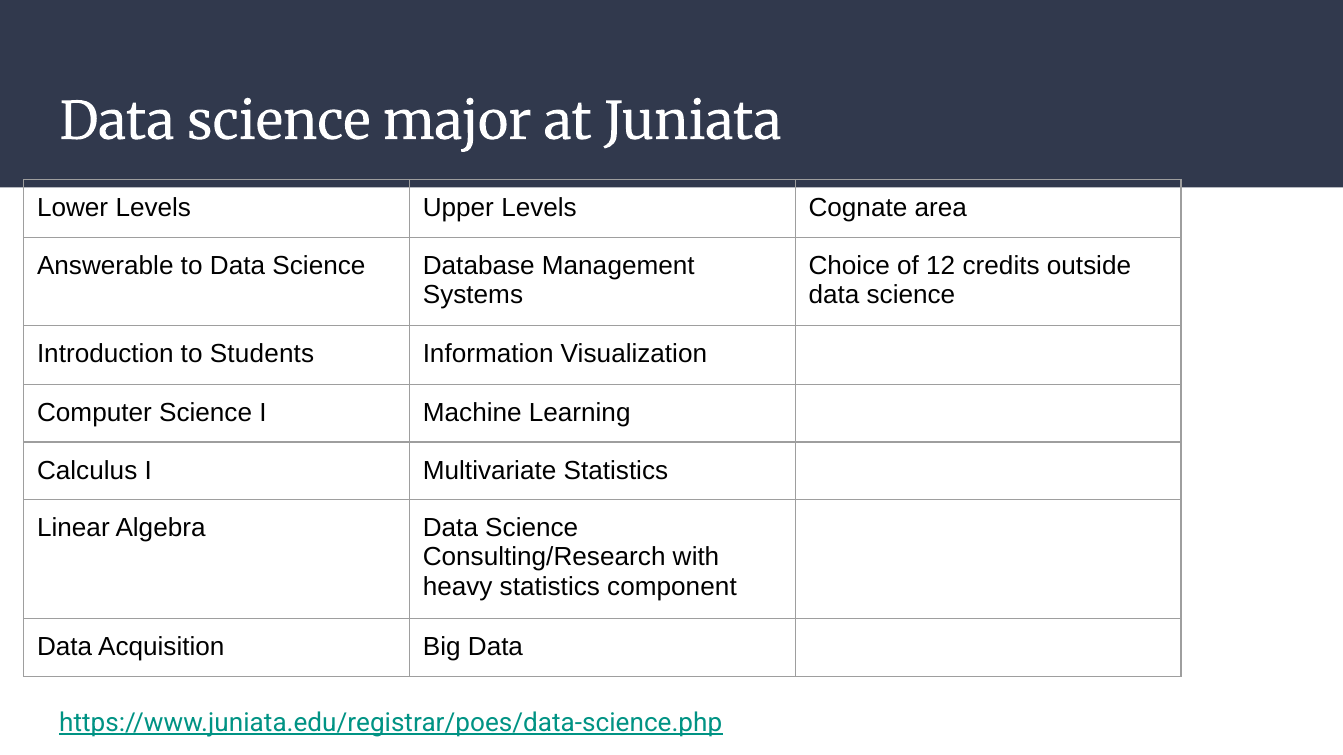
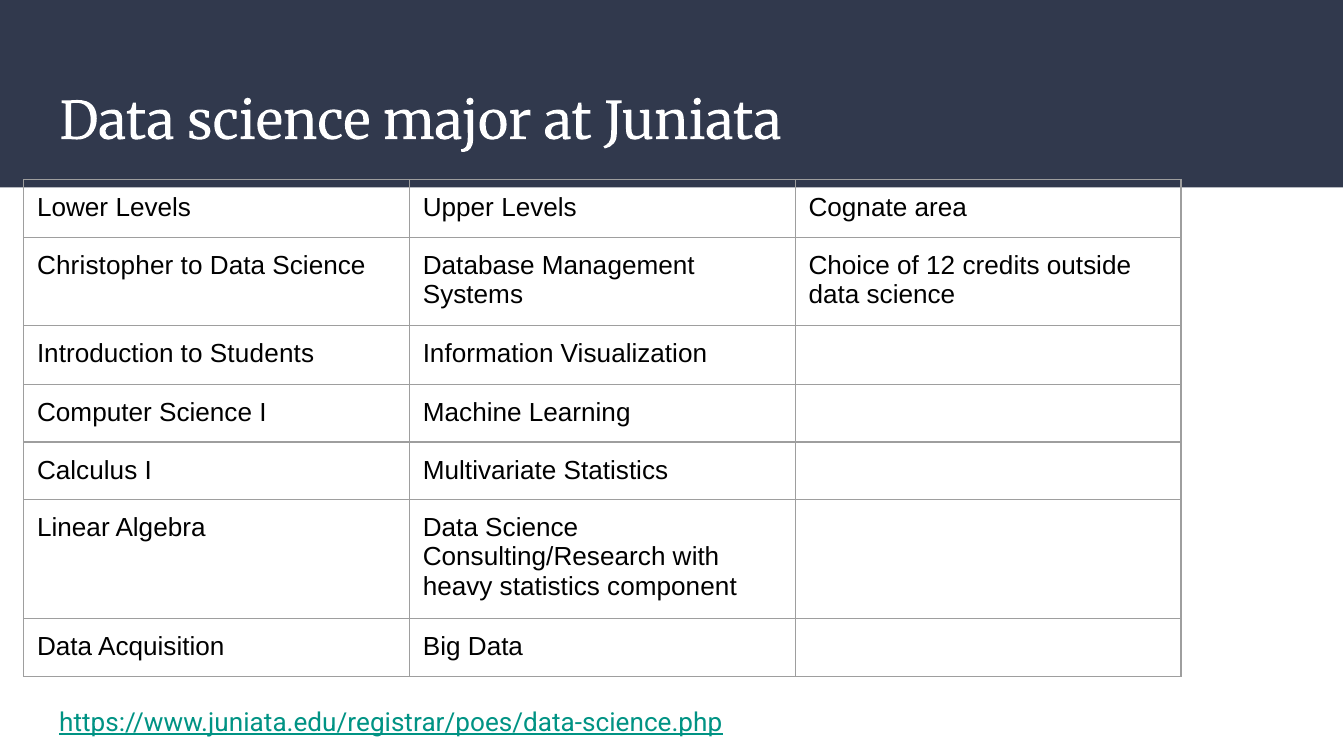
Answerable: Answerable -> Christopher (105, 266)
